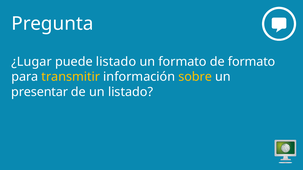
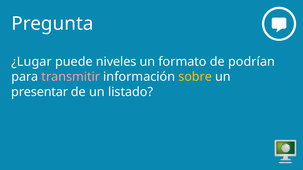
puede listado: listado -> niveles (116, 62)
de formato: formato -> podrían (252, 62)
transmitir colour: yellow -> pink (71, 77)
